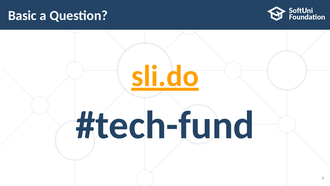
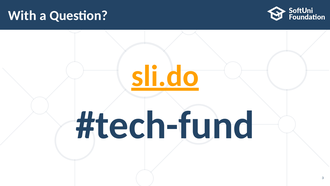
Basic: Basic -> With (22, 16)
